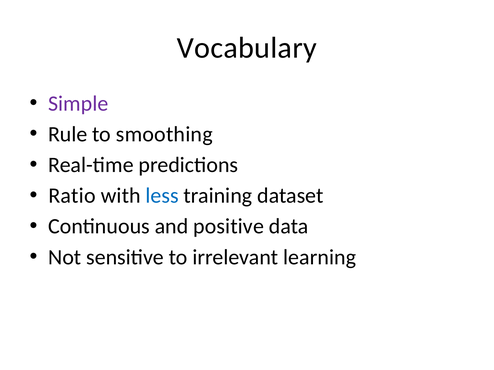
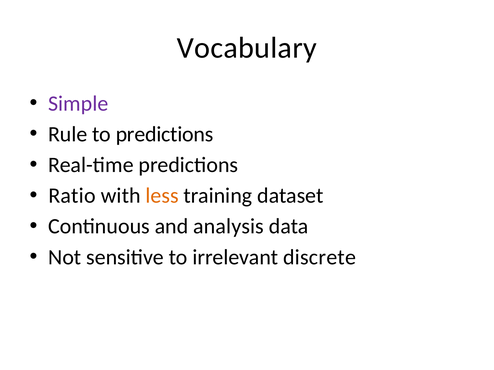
to smoothing: smoothing -> predictions (165, 134)
less colour: blue -> orange (162, 196)
positive: positive -> analysis (229, 227)
learning: learning -> discrete (320, 257)
